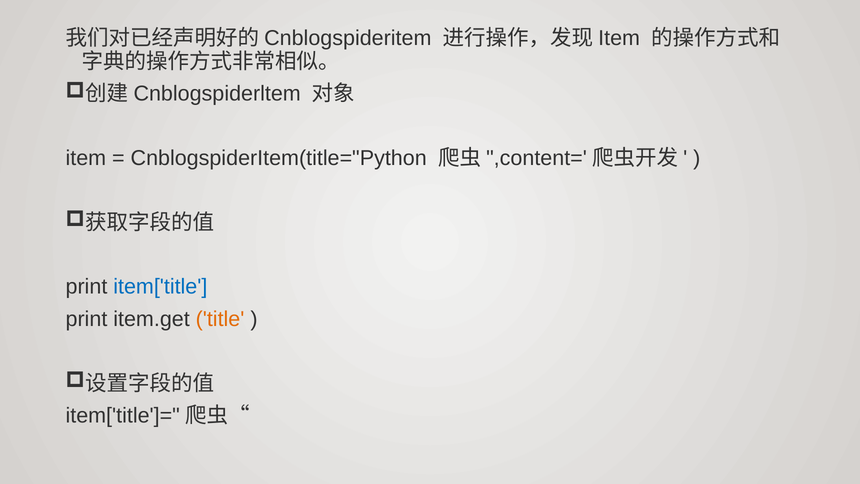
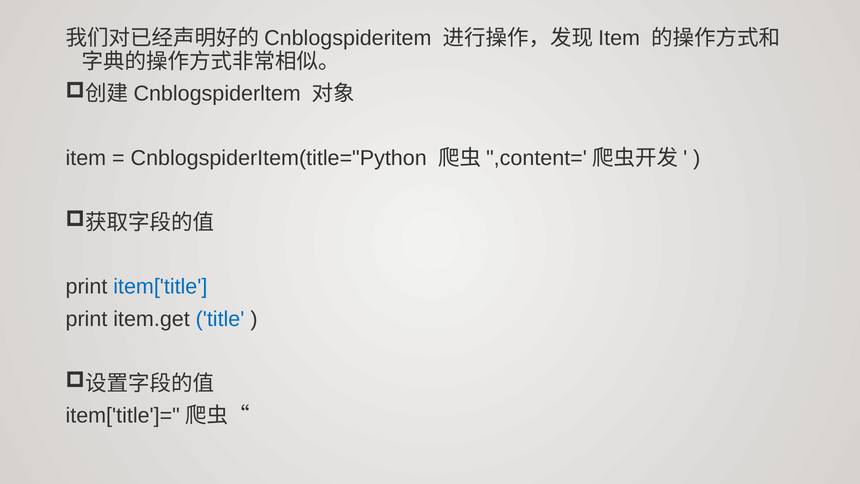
title colour: orange -> blue (220, 319)
